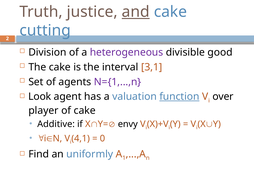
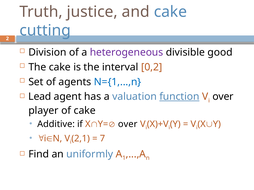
and underline: present -> none (136, 12)
3,1: 3,1 -> 0,2 (152, 67)
N={1,...,n colour: purple -> blue (118, 82)
Look: Look -> Lead (40, 97)
envy: envy -> over (128, 124)
4,1: 4,1 -> 2,1 (81, 139)
0: 0 -> 7 (102, 139)
